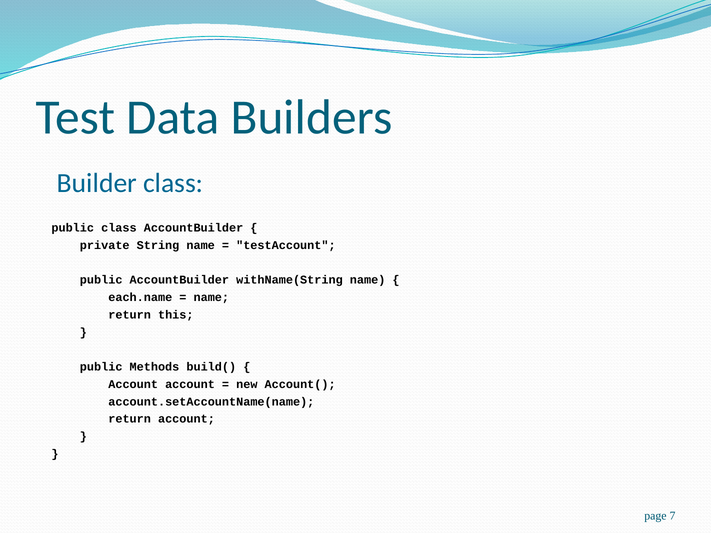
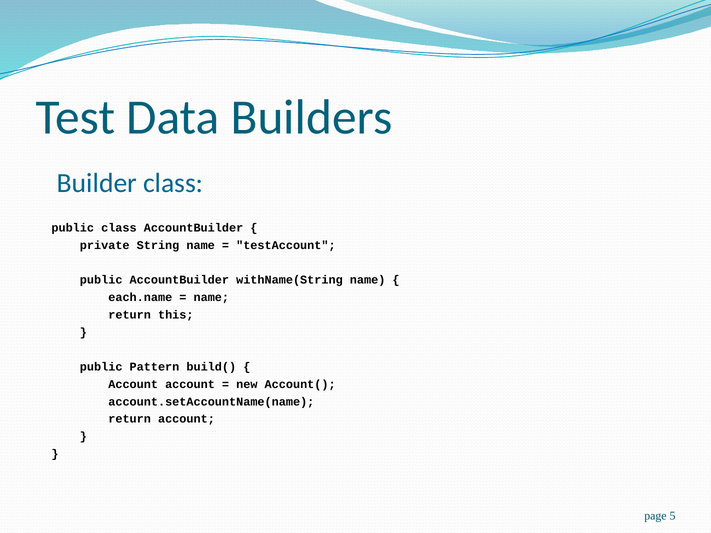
Methods: Methods -> Pattern (154, 367)
7: 7 -> 5 (672, 516)
